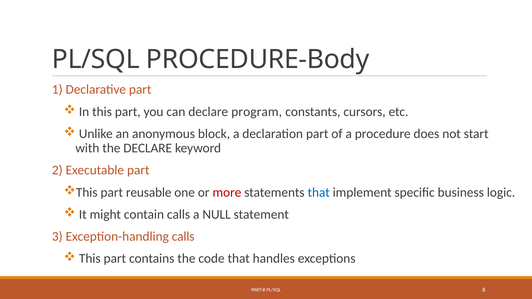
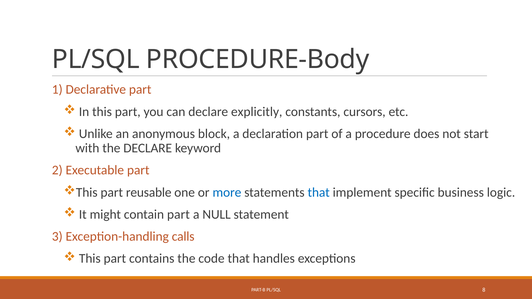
program: program -> explicitly (257, 112)
more colour: red -> blue (227, 192)
contain calls: calls -> part (178, 215)
